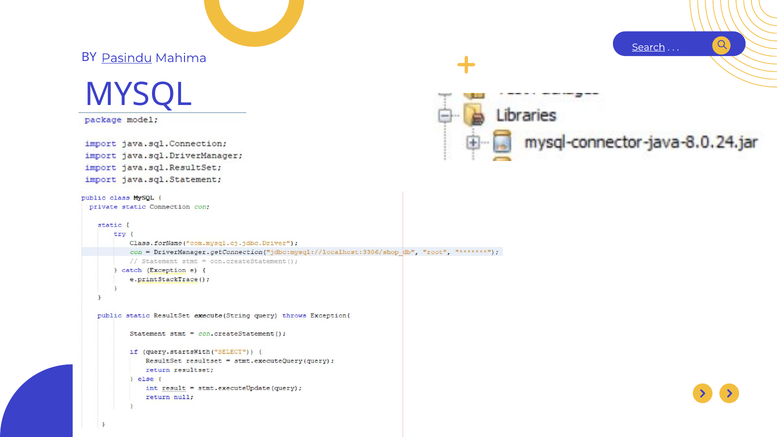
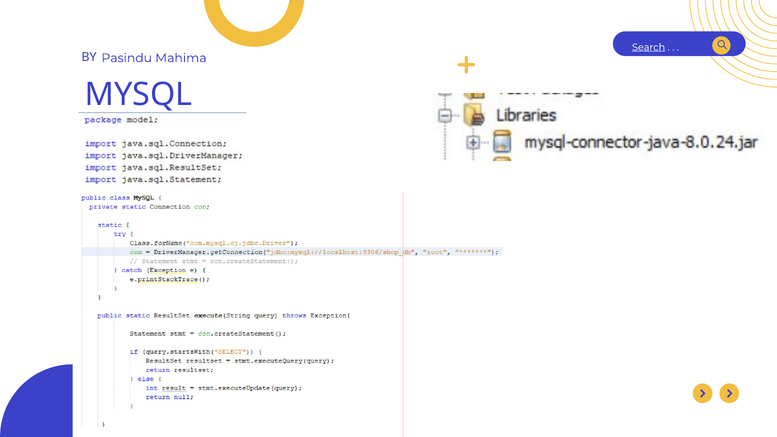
Pasindu underline: present -> none (127, 58)
